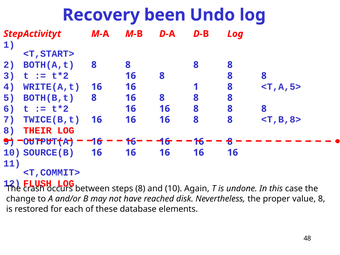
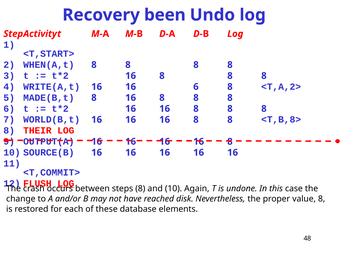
BOTH(A,t: BOTH(A,t -> WHEN(A,t (49, 65)
16 1: 1 -> 6 (196, 87)
<T,A,5>: <T,A,5> -> <T,A,2> (281, 87)
BOTH(B,t: BOTH(B,t -> MADE(B,t (49, 98)
TWICE(B,t: TWICE(B,t -> WORLD(B,t (52, 120)
LOG underline: none -> present (66, 184)
